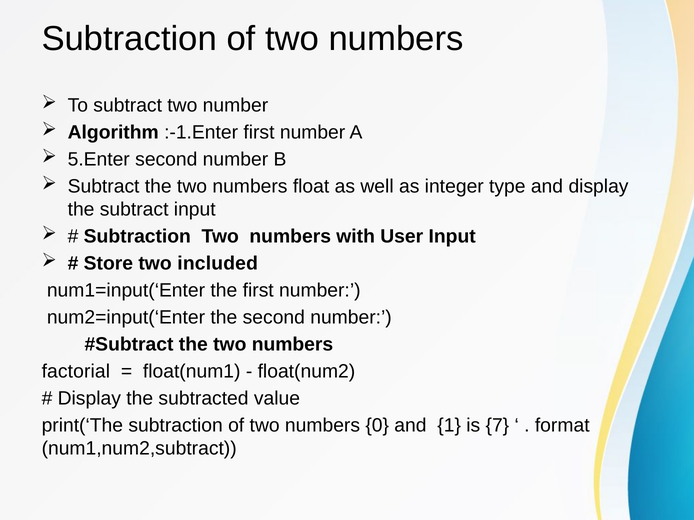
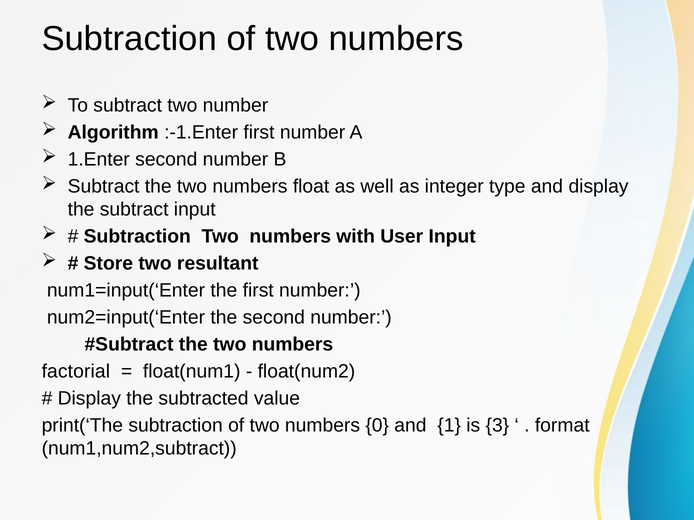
5.Enter: 5.Enter -> 1.Enter (99, 160)
included: included -> resultant (218, 264)
7: 7 -> 3 (497, 426)
